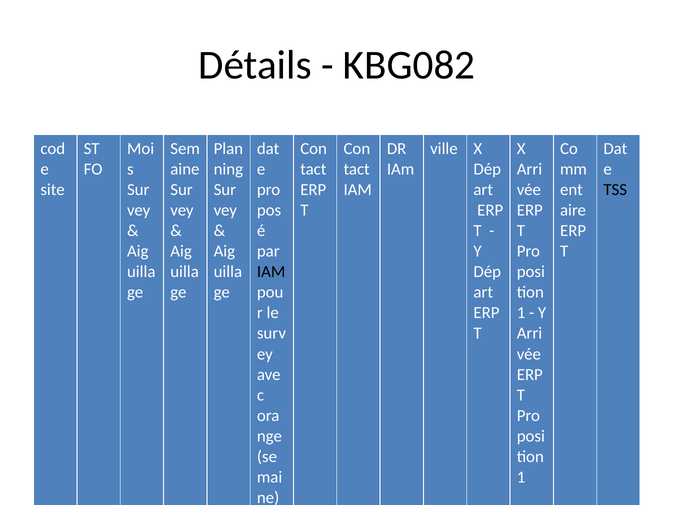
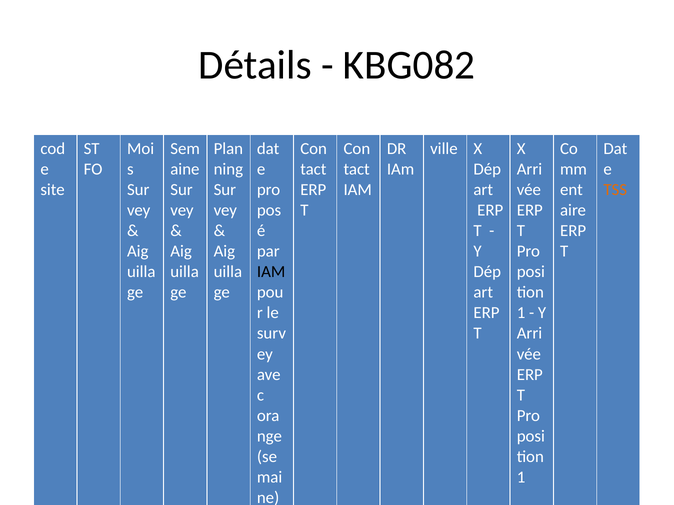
TSS colour: black -> orange (615, 190)
